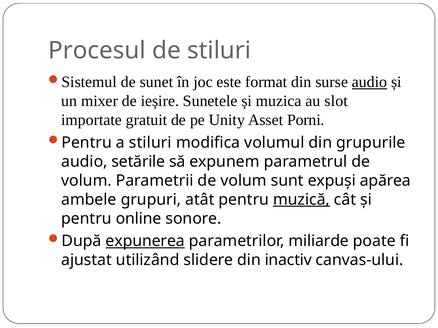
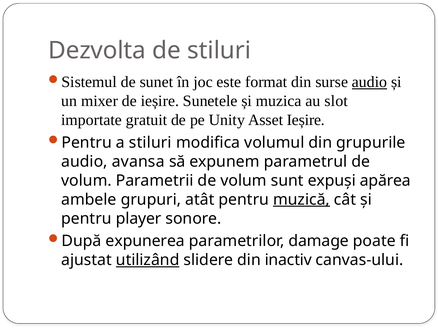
Procesul: Procesul -> Dezvolta (97, 51)
Asset Porni: Porni -> Ieșire (306, 120)
setările: setările -> avansa (138, 162)
online: online -> player (139, 219)
expunerea underline: present -> none (145, 241)
miliarde: miliarde -> damage (319, 241)
utilizând underline: none -> present (148, 260)
